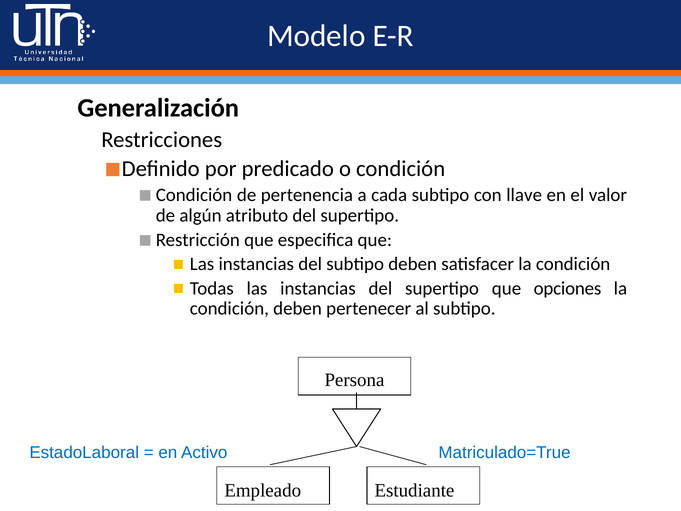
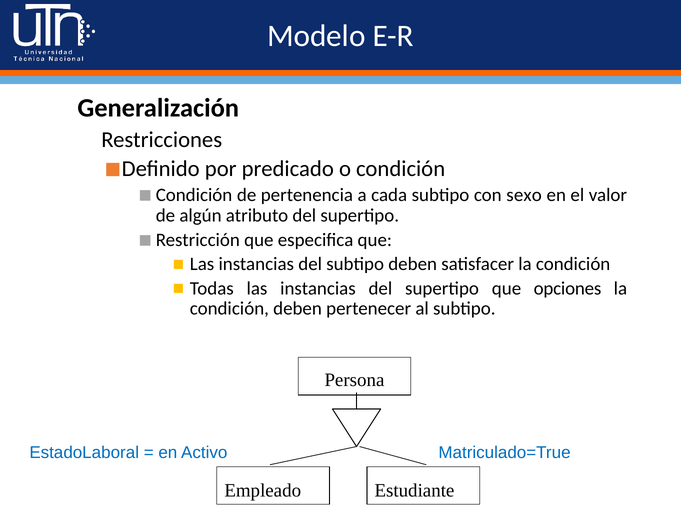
llave: llave -> sexo (524, 195)
